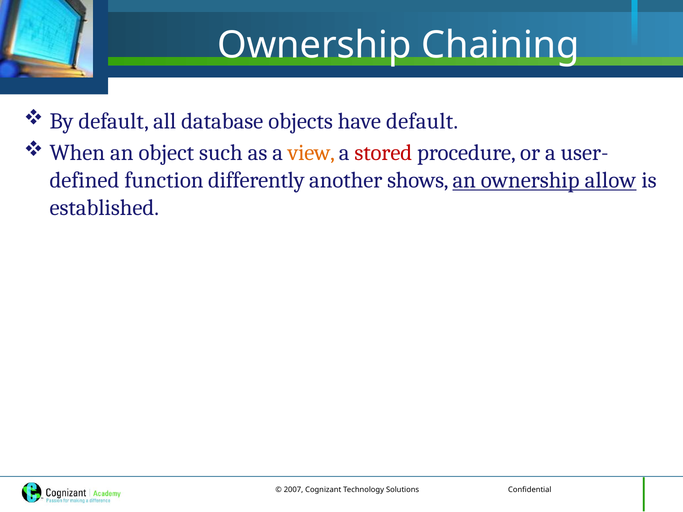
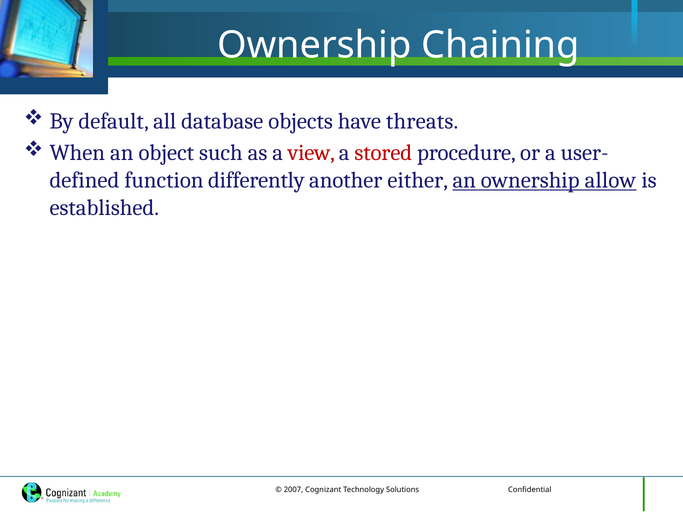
have default: default -> threats (422, 121)
view colour: orange -> red (311, 153)
shows: shows -> either (418, 180)
